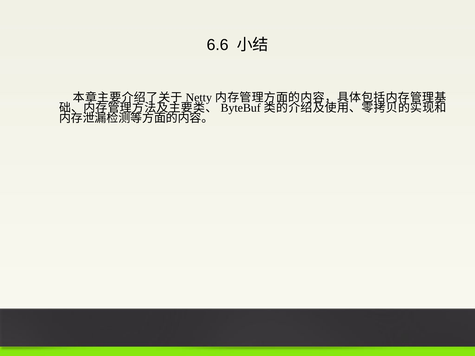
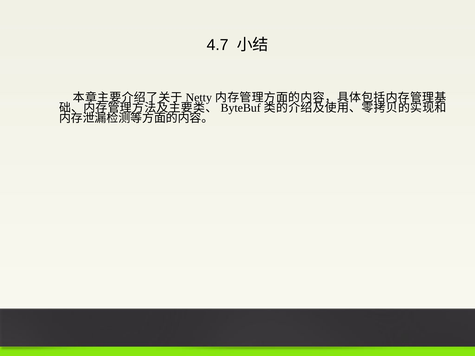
6.6: 6.6 -> 4.7 (218, 45)
